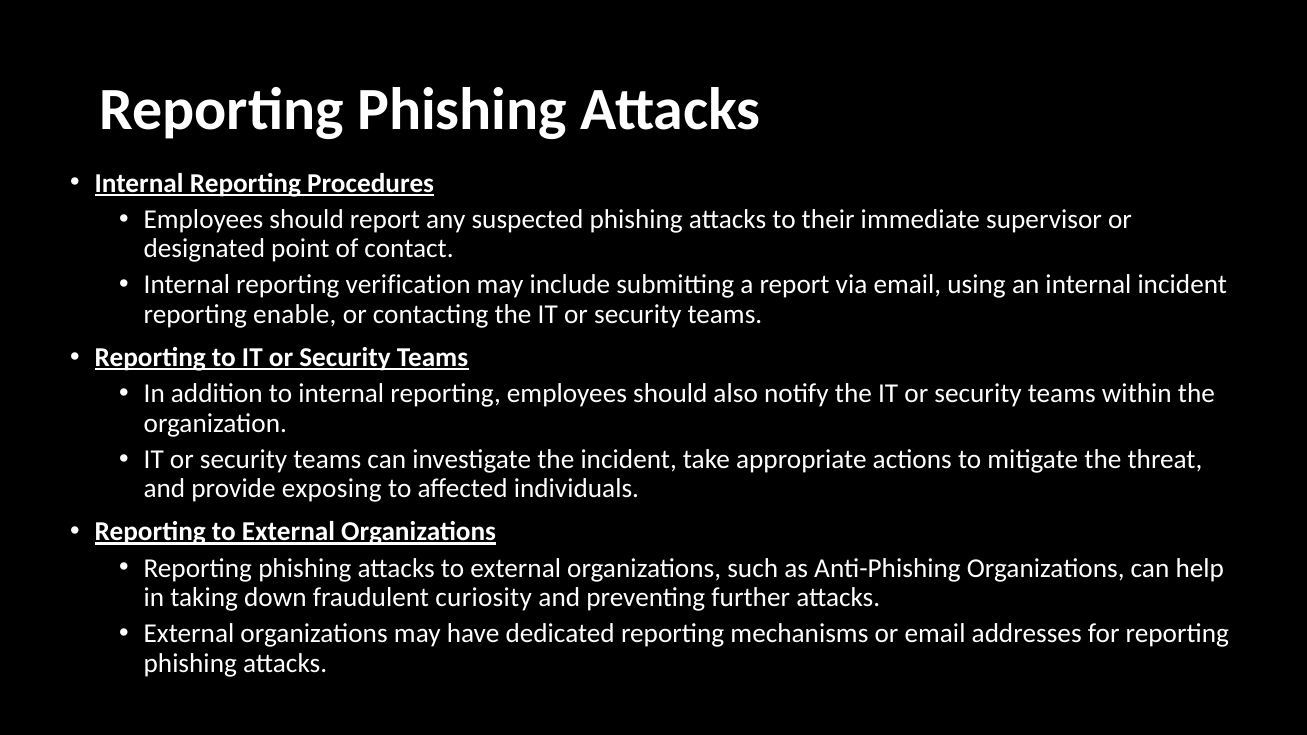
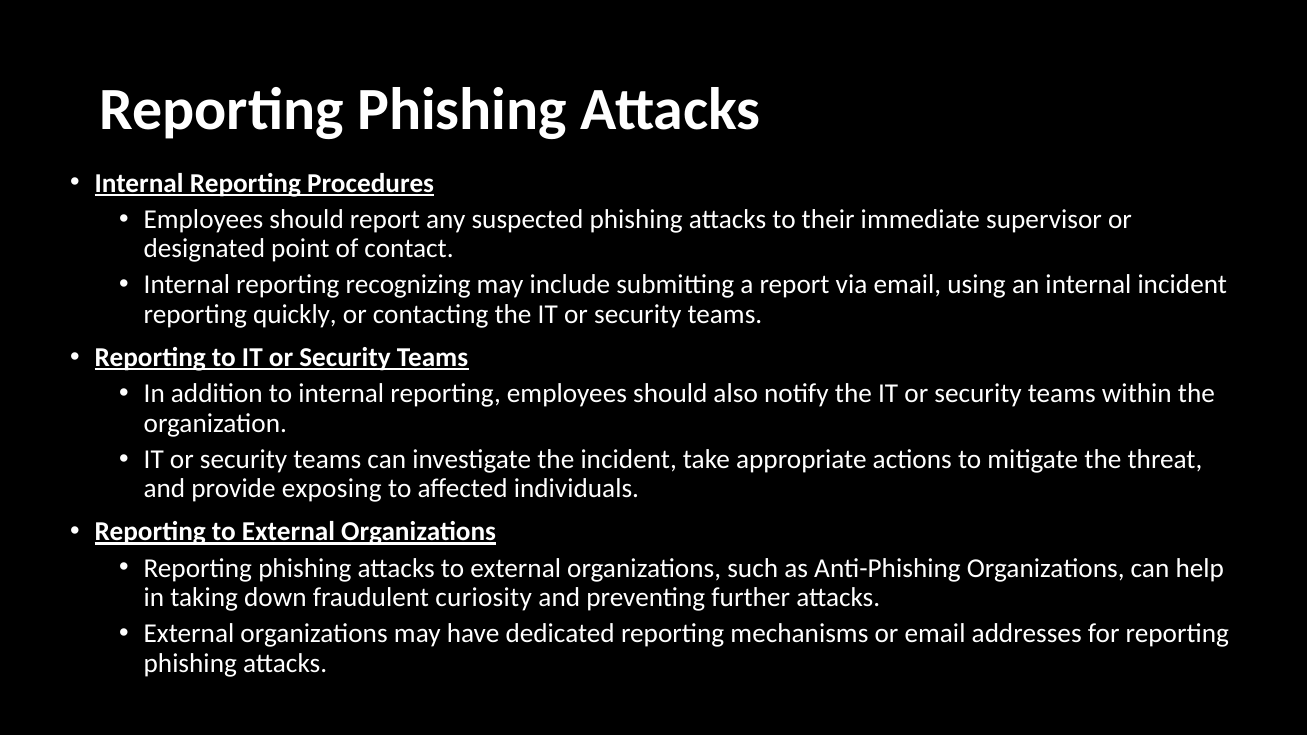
verification: verification -> recognizing (408, 285)
enable: enable -> quickly (295, 314)
